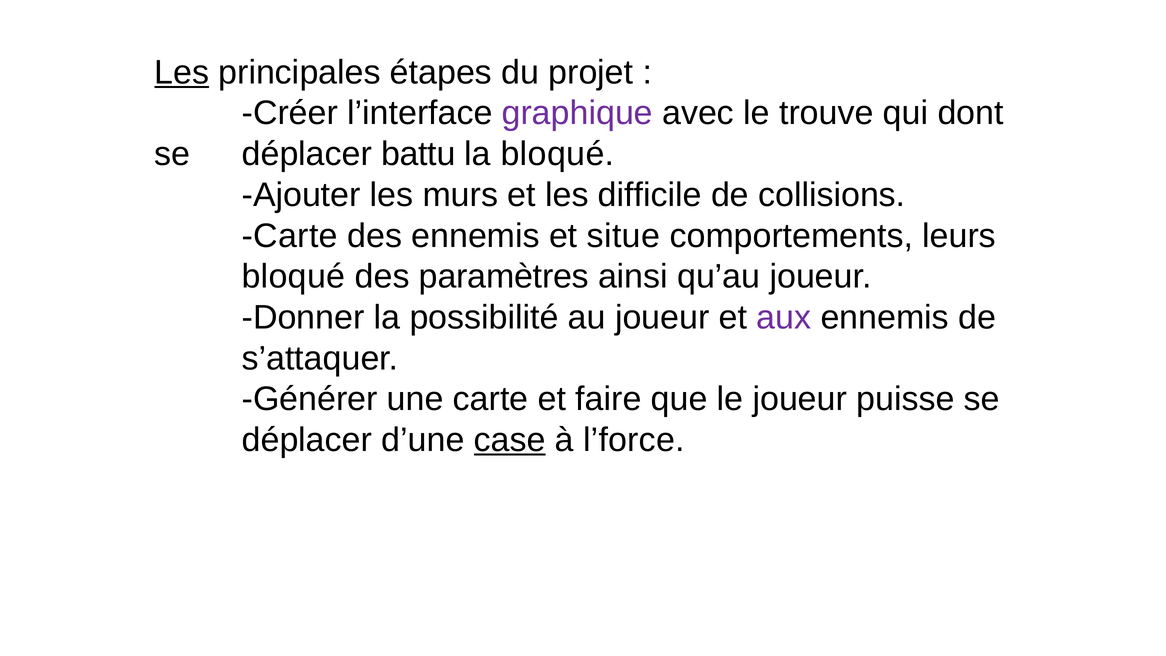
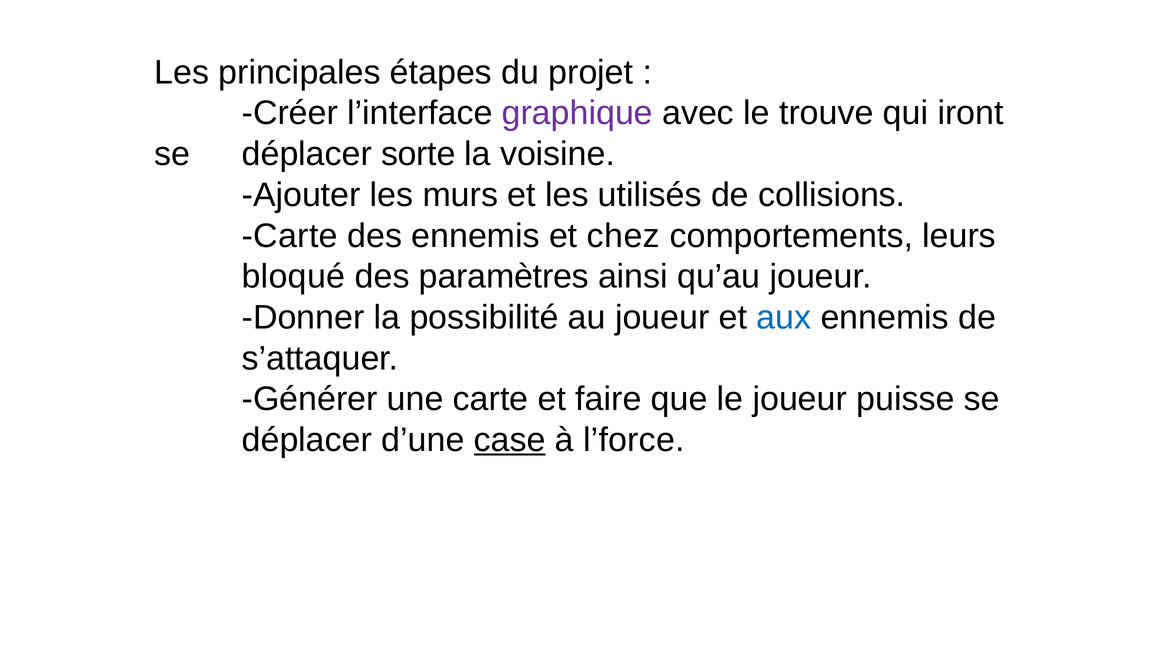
Les underline: present -> none (182, 72)
dont: dont -> iront (971, 113)
battu: battu -> sorte (418, 154)
la bloqué: bloqué -> voisine (558, 154)
difficile: difficile -> utilisés (650, 195)
situe: situe -> chez (623, 236)
aux colour: purple -> blue (784, 317)
